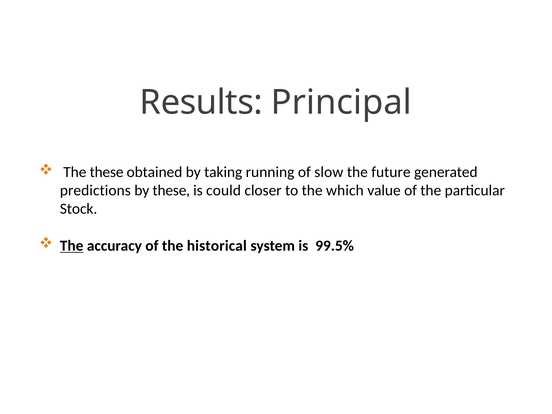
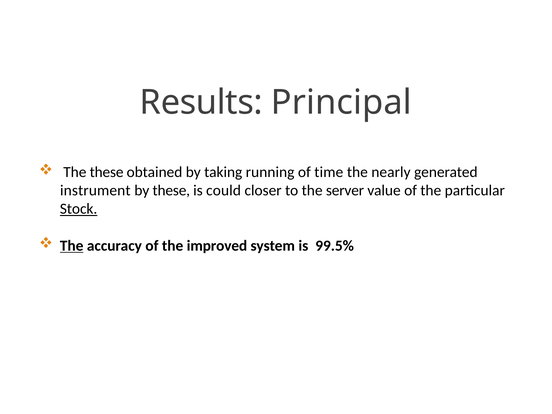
slow: slow -> time (329, 172)
future: future -> nearly (391, 172)
predictions: predictions -> instrument (95, 191)
which: which -> server (345, 191)
Stock underline: none -> present (79, 209)
historical: historical -> improved (217, 246)
